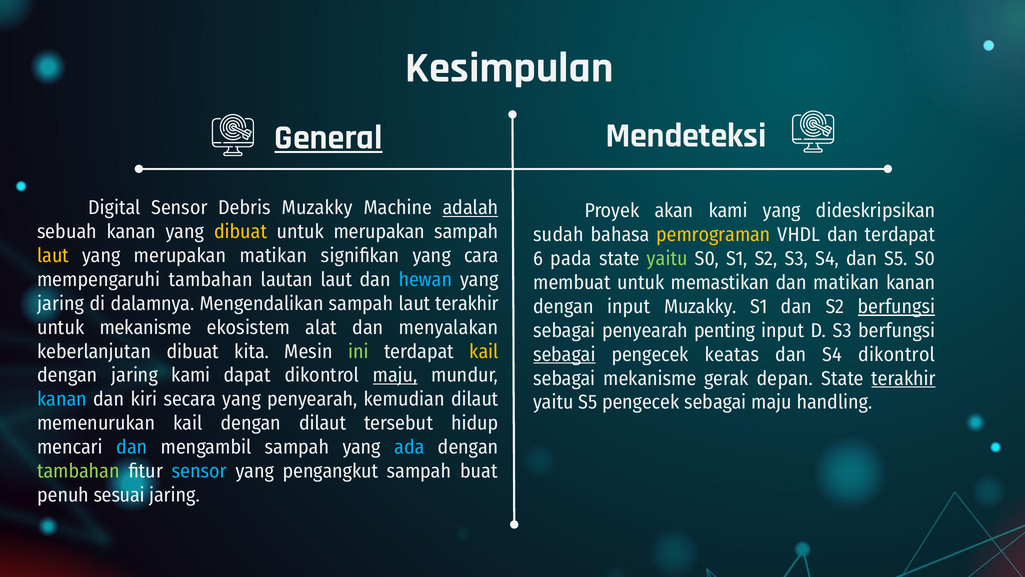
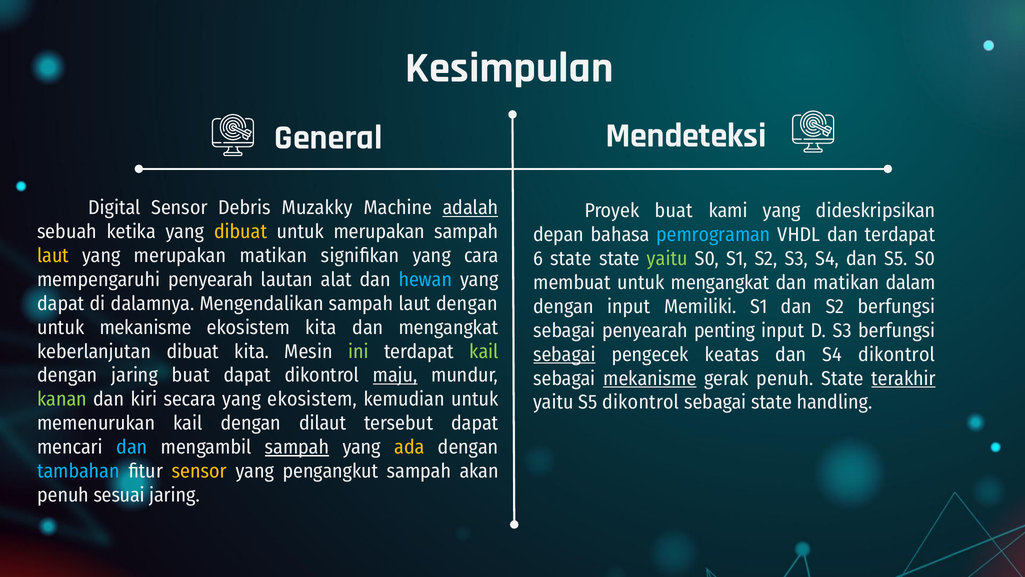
General underline: present -> none (328, 137)
Proyek akan: akan -> buat (674, 211)
sebuah kanan: kanan -> ketika (131, 232)
sudah: sudah -> depan (559, 235)
pemrograman colour: yellow -> light blue (713, 235)
6 pada: pada -> state (571, 259)
mempengaruhi tambahan: tambahan -> penyearah (211, 279)
lautan laut: laut -> alat (336, 279)
untuk memastikan: memastikan -> mengangkat (720, 282)
matikan kanan: kanan -> dalam (911, 282)
jaring: jaring -> dapat (61, 303)
laut terakhir: terakhir -> dengan (467, 303)
input Muzakky: Muzakky -> Memiliki (700, 306)
berfungsi underline: present -> none (896, 306)
ekosistem alat: alat -> kita (321, 327)
dan menyalakan: menyalakan -> mengangkat (449, 327)
kail colour: yellow -> light green (484, 351)
jaring kami: kami -> buat (191, 375)
mekanisme underline: none -> present (650, 378)
gerak depan: depan -> penuh (785, 378)
kanan colour: light blue -> light green (62, 399)
yang penyearah: penyearah -> ekosistem (312, 399)
kemudian dilaut: dilaut -> untuk (475, 399)
S5 pengecek: pengecek -> dikontrol (641, 402)
sebagai maju: maju -> state (772, 402)
tersebut hidup: hidup -> dapat (475, 423)
sampah underline: none -> present (297, 447)
ada colour: light blue -> yellow (409, 447)
tambahan colour: light green -> light blue (78, 471)
sensor colour: light blue -> yellow (199, 471)
buat: buat -> akan (479, 471)
